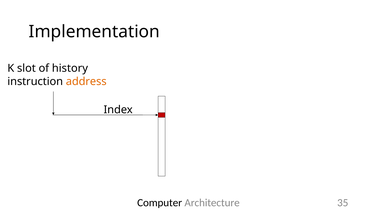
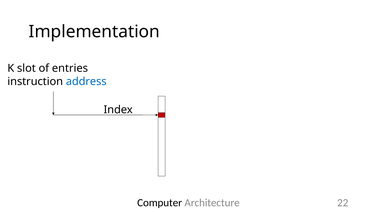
history: history -> entries (70, 68)
address colour: orange -> blue (86, 82)
35: 35 -> 22 (343, 203)
